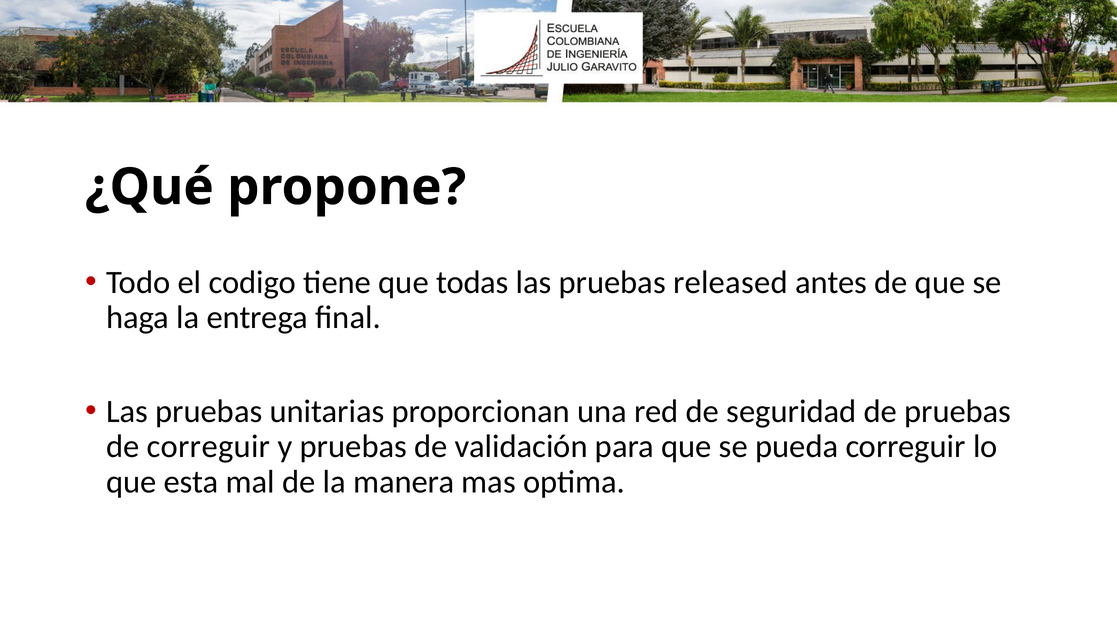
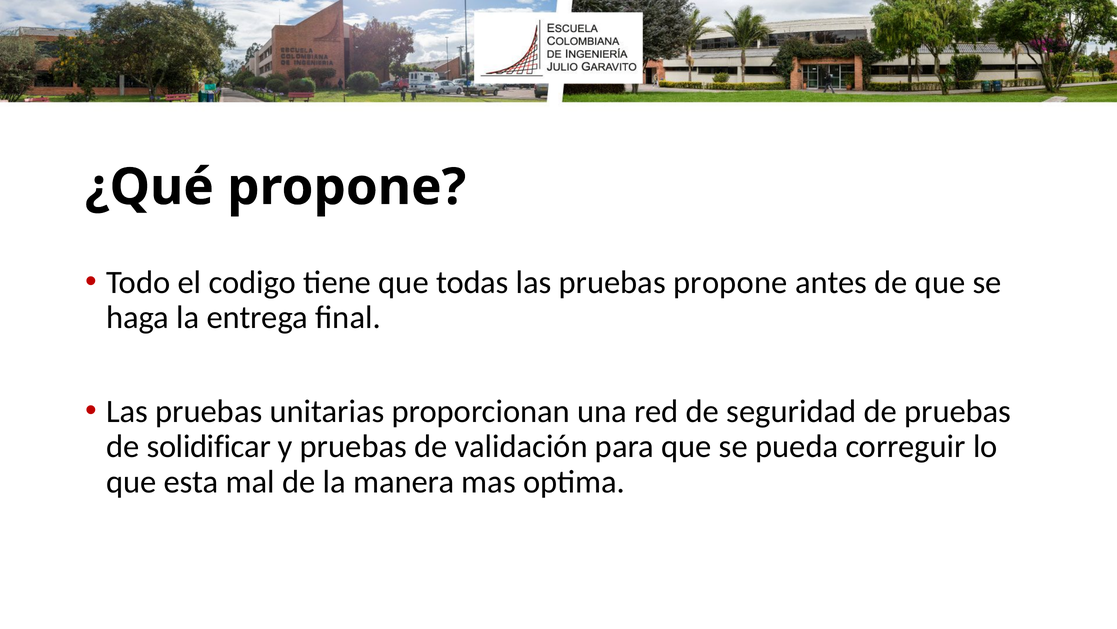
pruebas released: released -> propone (730, 282)
de correguir: correguir -> solidificar (209, 446)
